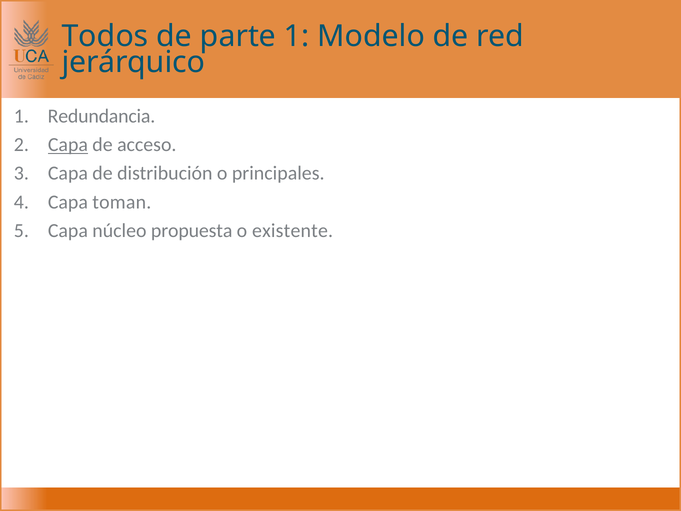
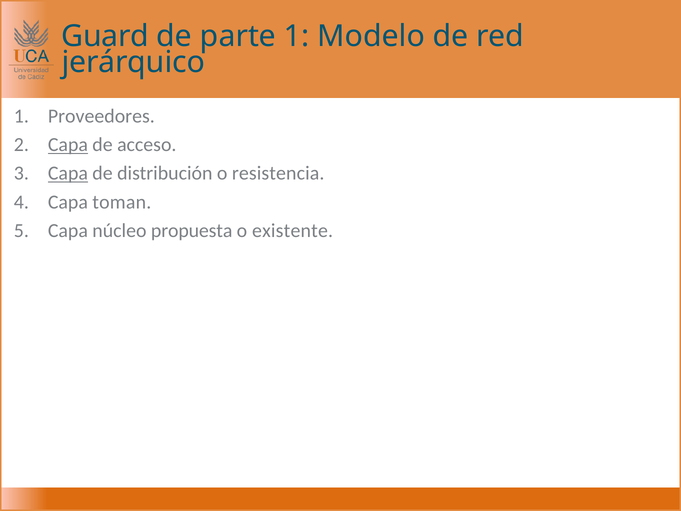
Todos: Todos -> Guard (105, 36)
Redundancia: Redundancia -> Proveedores (101, 116)
Capa underline: none -> present (68, 173)
principales: principales -> resistencia (278, 173)
